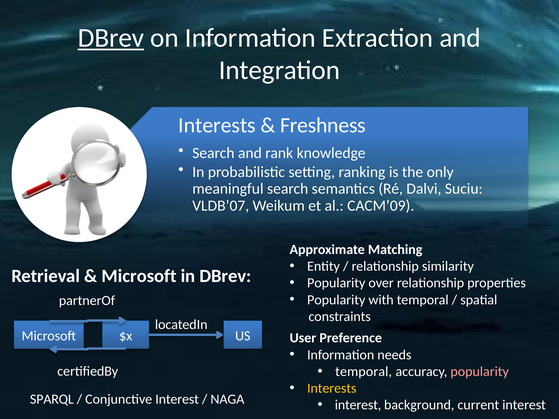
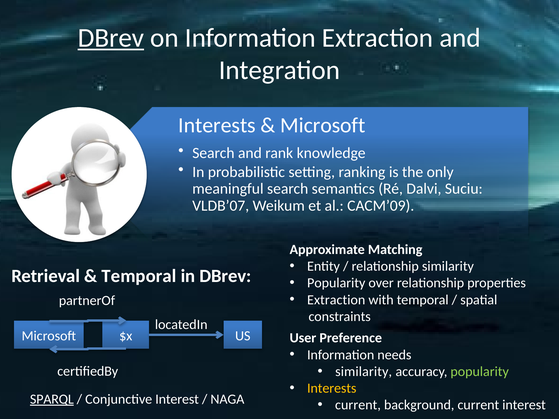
Freshness: Freshness -> Microsoft (323, 125)
Microsoft: Microsoft -> Temporal (139, 276)
Popularity: Popularity -> Extraction (336, 300)
temporal: temporal -> similarity (364, 372)
popularity colour: pink -> light green (480, 372)
SPARQL underline: none -> present (52, 399)
interest: interest -> current (358, 405)
